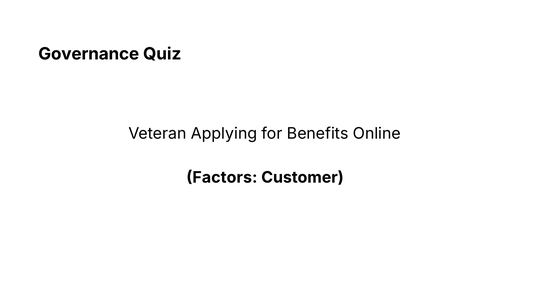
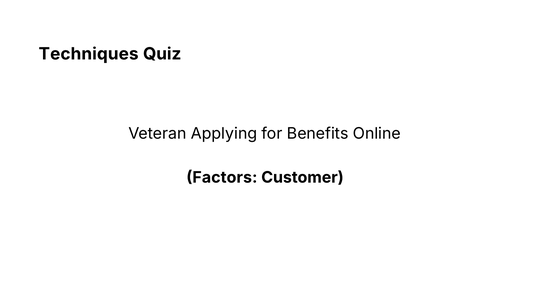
Governance: Governance -> Techniques (89, 54)
